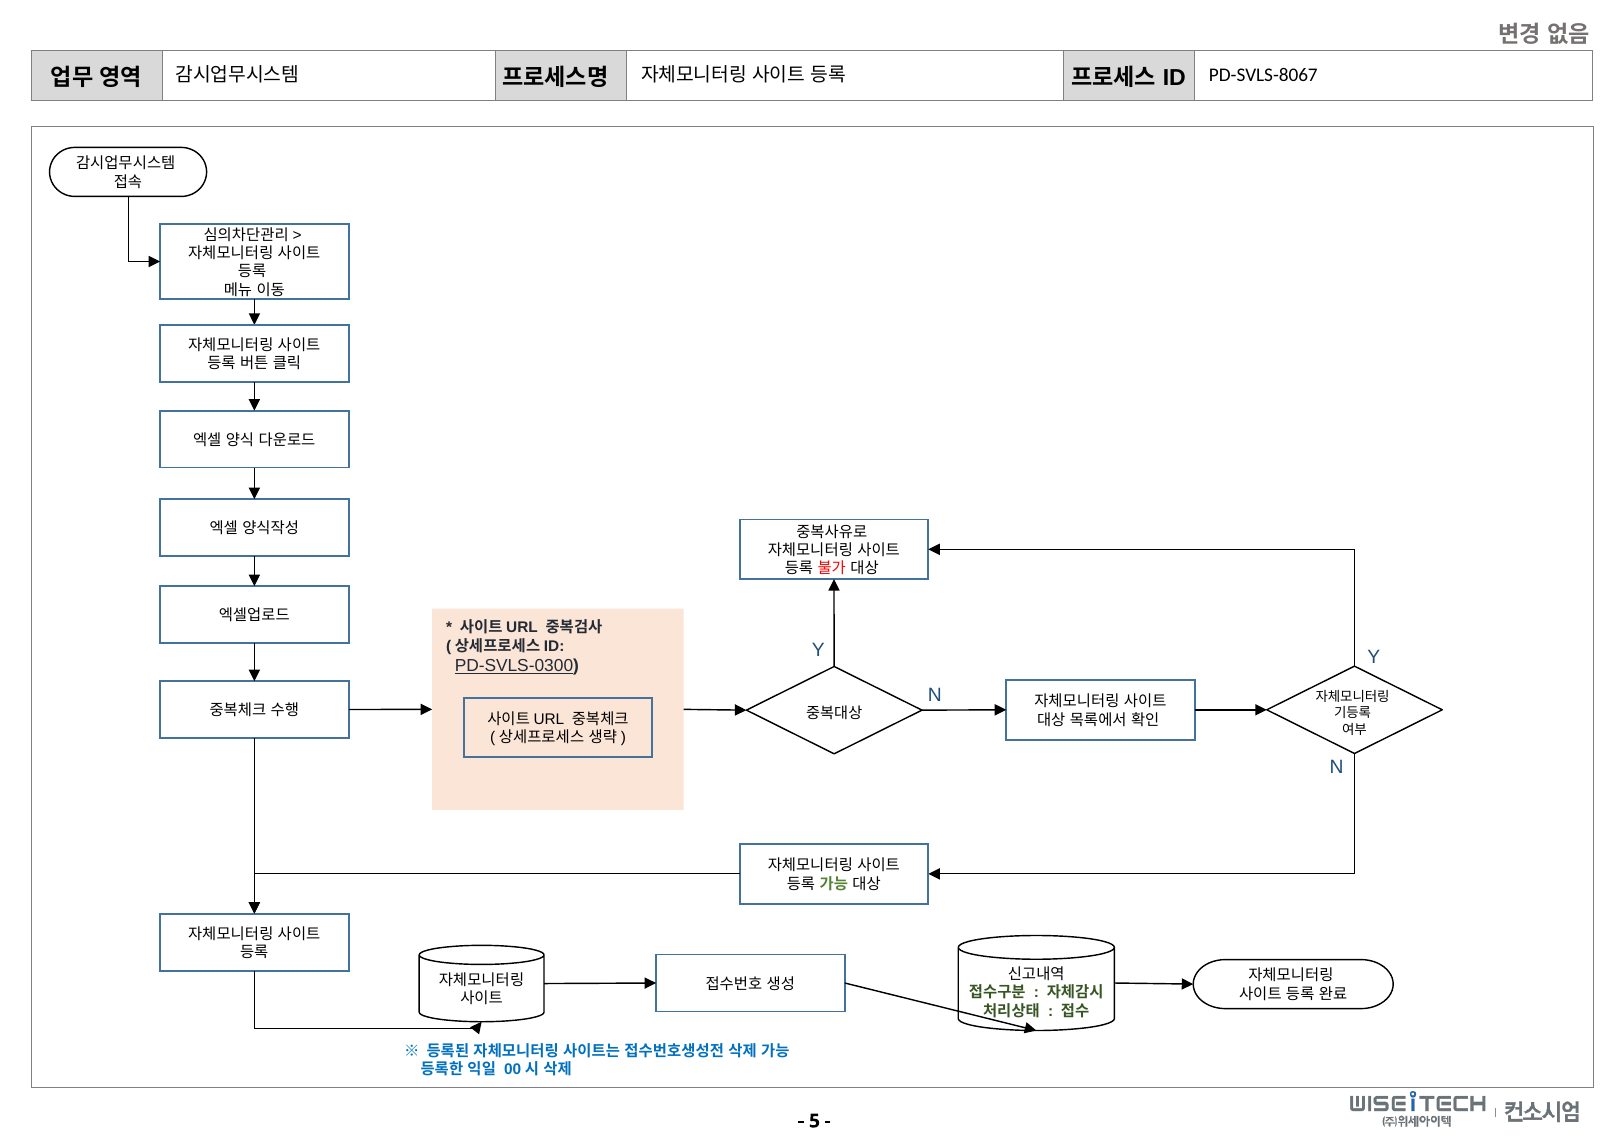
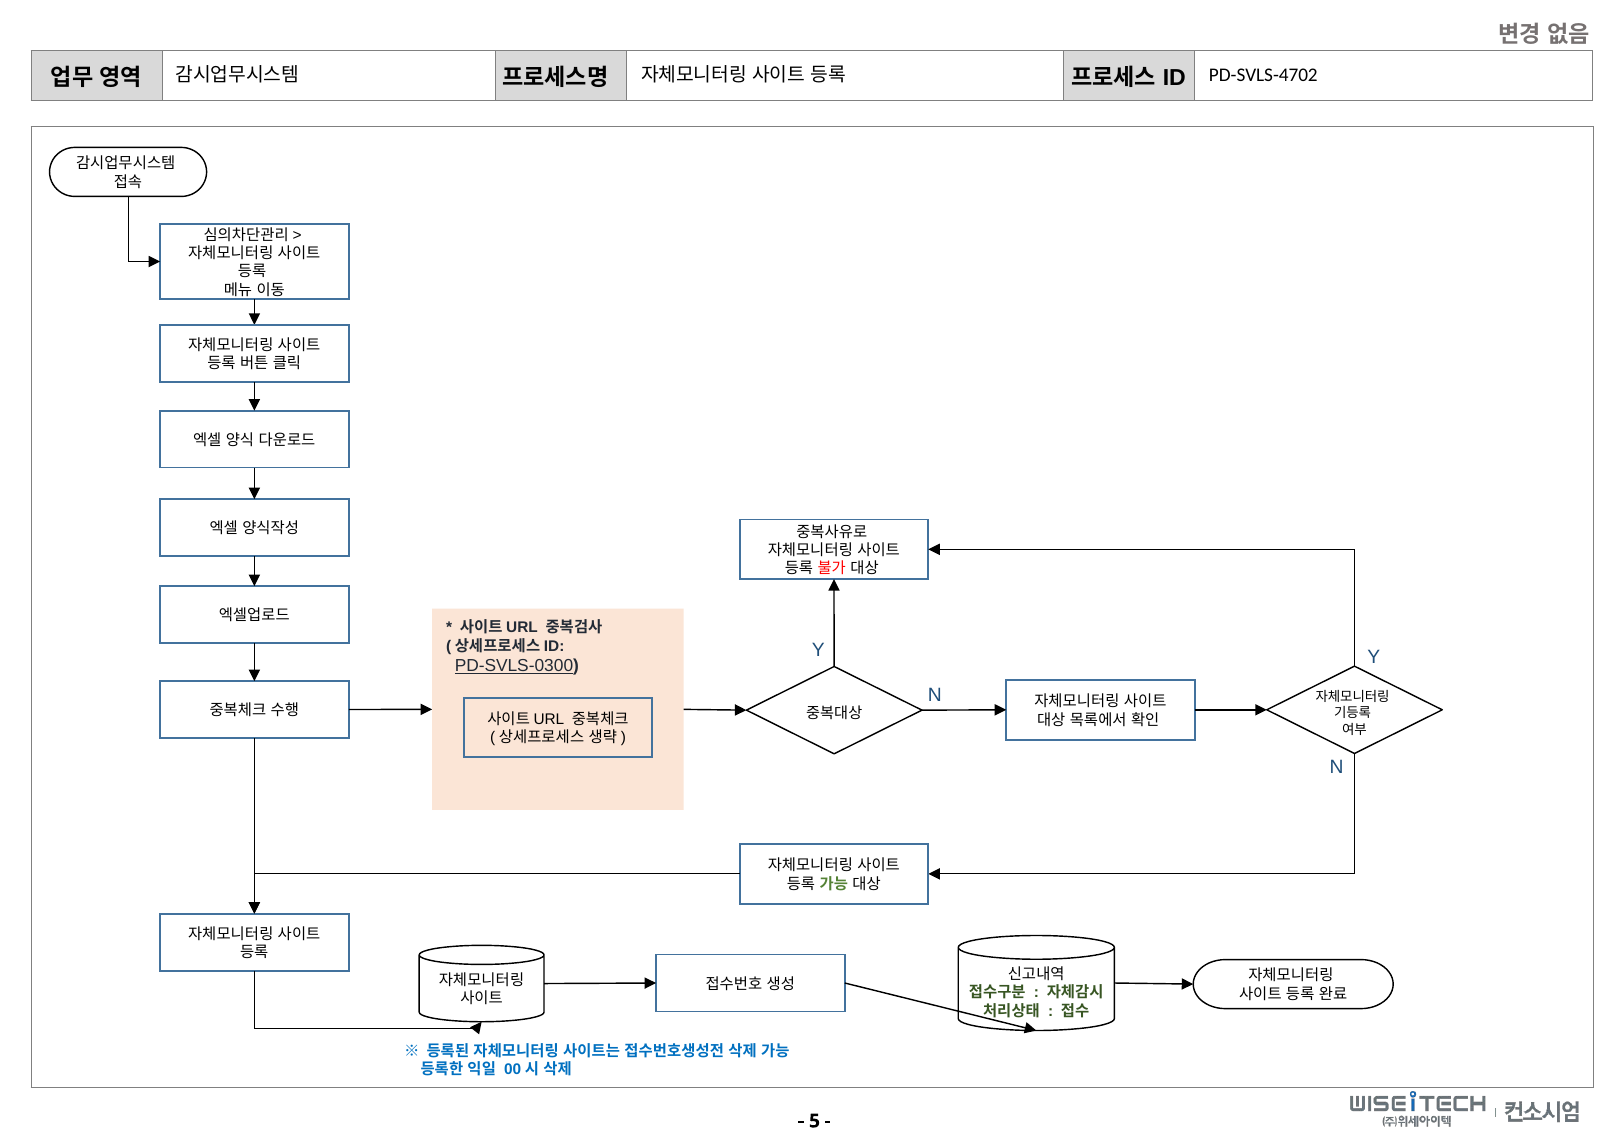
PD-SVLS-8067: PD-SVLS-8067 -> PD-SVLS-4702 (1263, 75)
